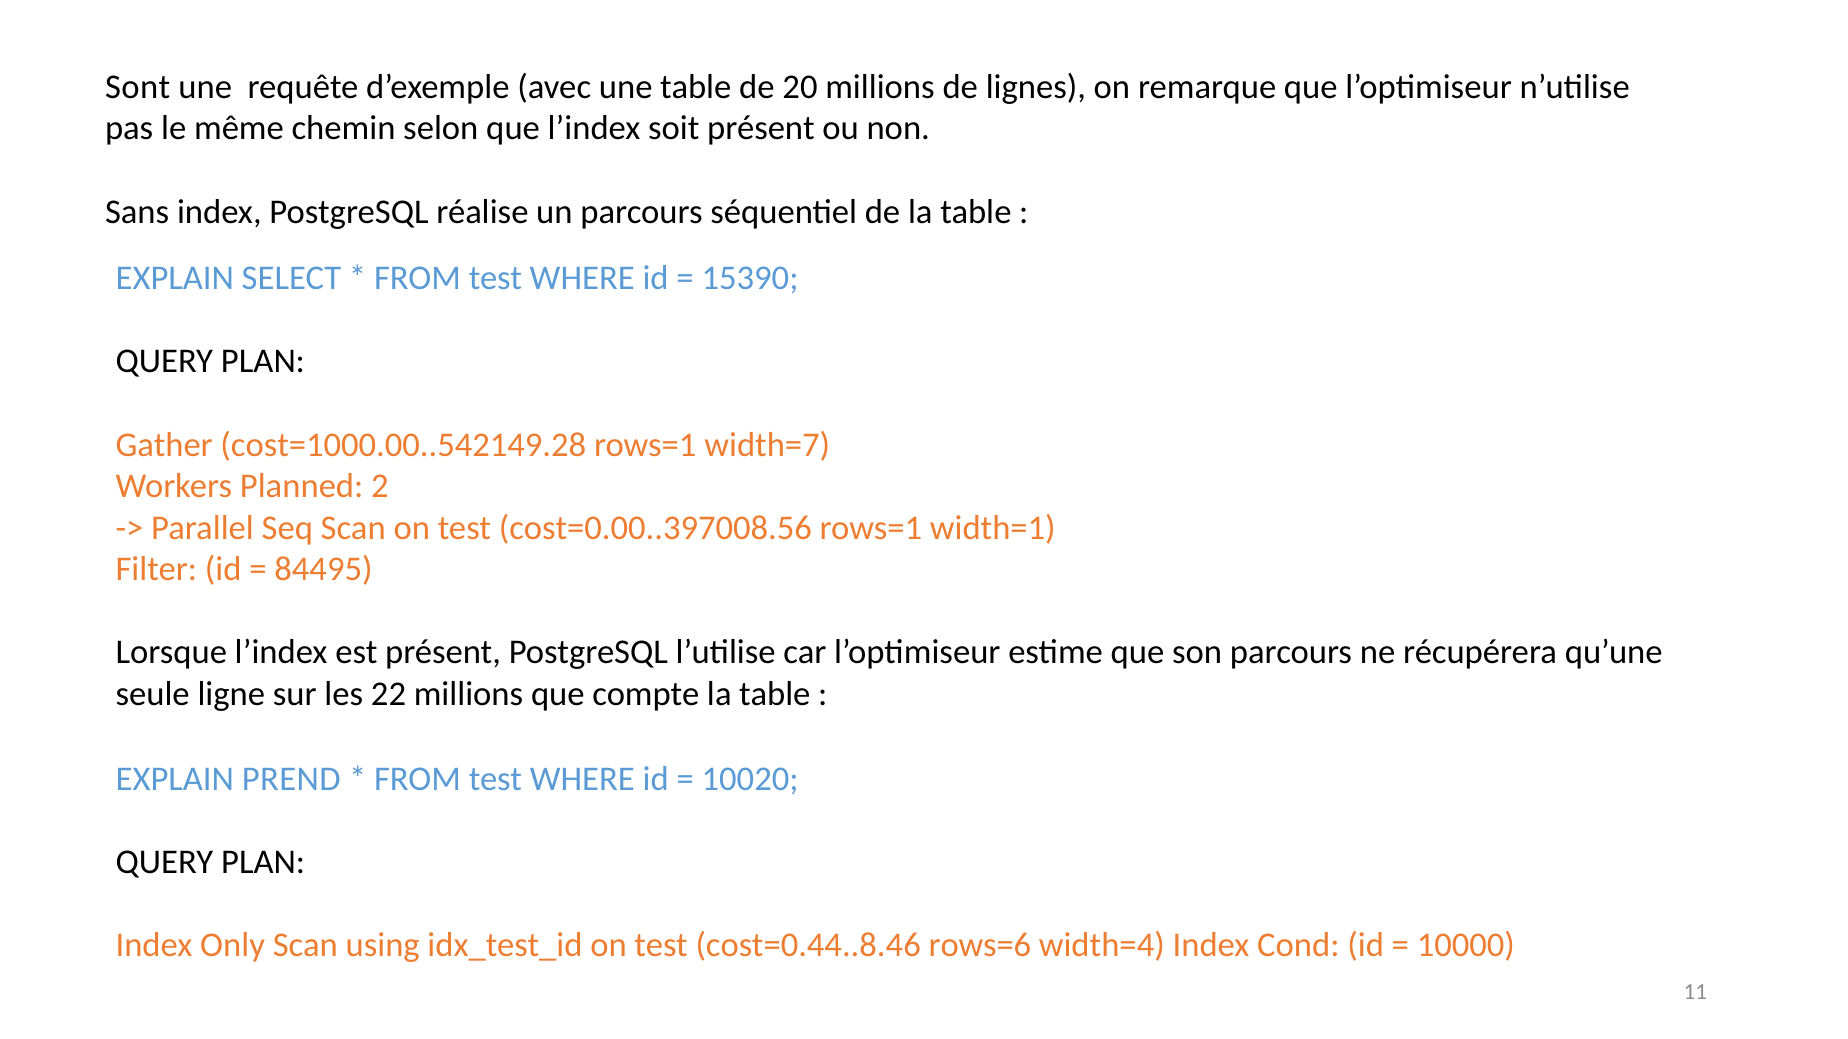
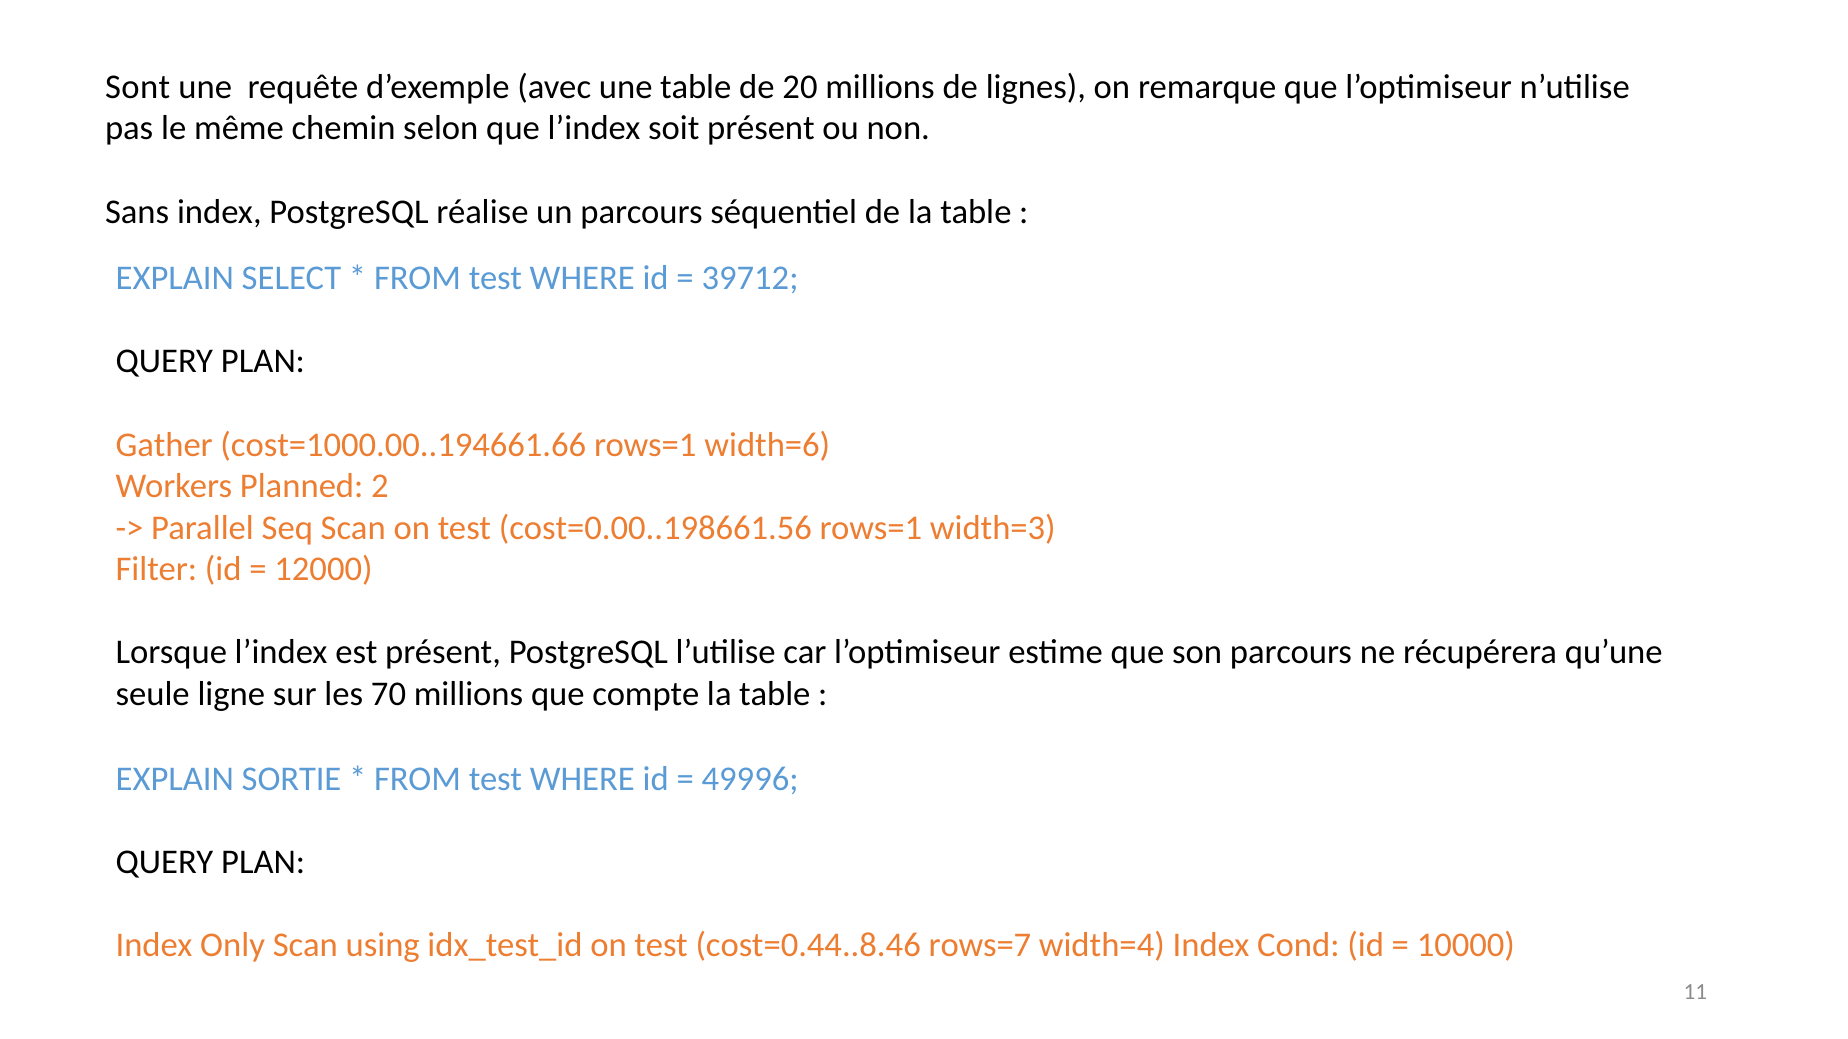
15390: 15390 -> 39712 (750, 279)
cost=1000.00..542149.28: cost=1000.00..542149.28 -> cost=1000.00..194661.66 (403, 445)
width=7: width=7 -> width=6 (767, 445)
cost=0.00..397008.56: cost=0.00..397008.56 -> cost=0.00..198661.56 (655, 528)
width=1: width=1 -> width=3 (993, 528)
84495: 84495 -> 12000 (323, 570)
22: 22 -> 70 (389, 694)
PREND: PREND -> SORTIE (292, 779)
10020: 10020 -> 49996 (750, 779)
rows=6: rows=6 -> rows=7 (980, 945)
